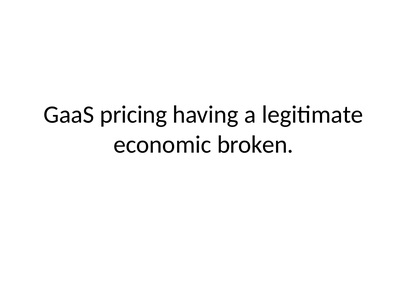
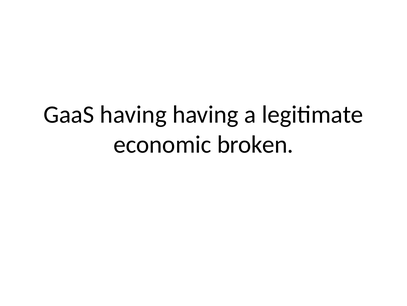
GaaS pricing: pricing -> having (133, 114)
